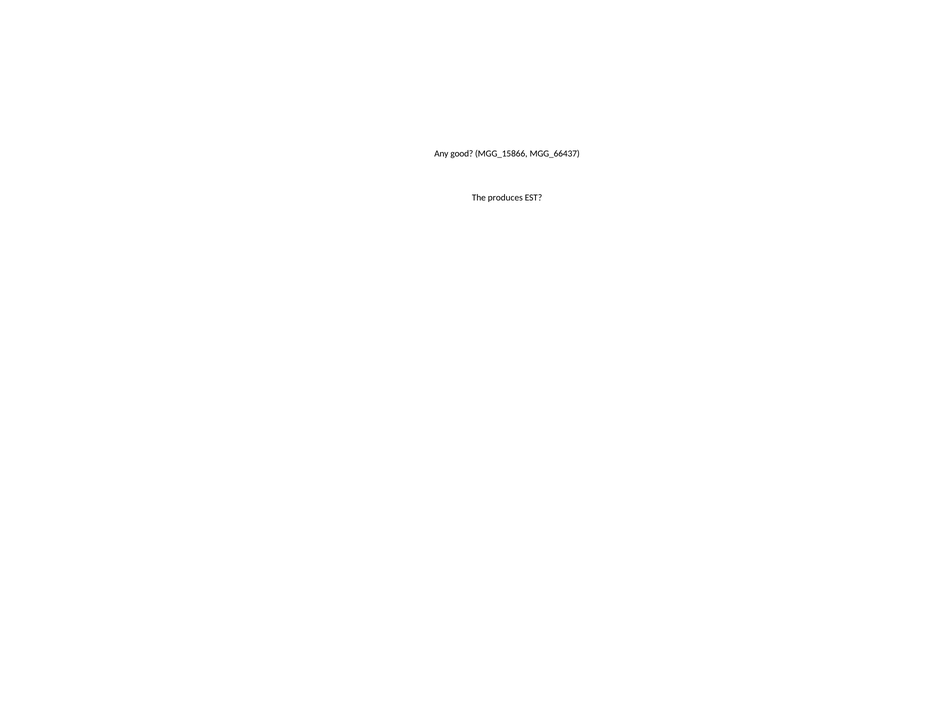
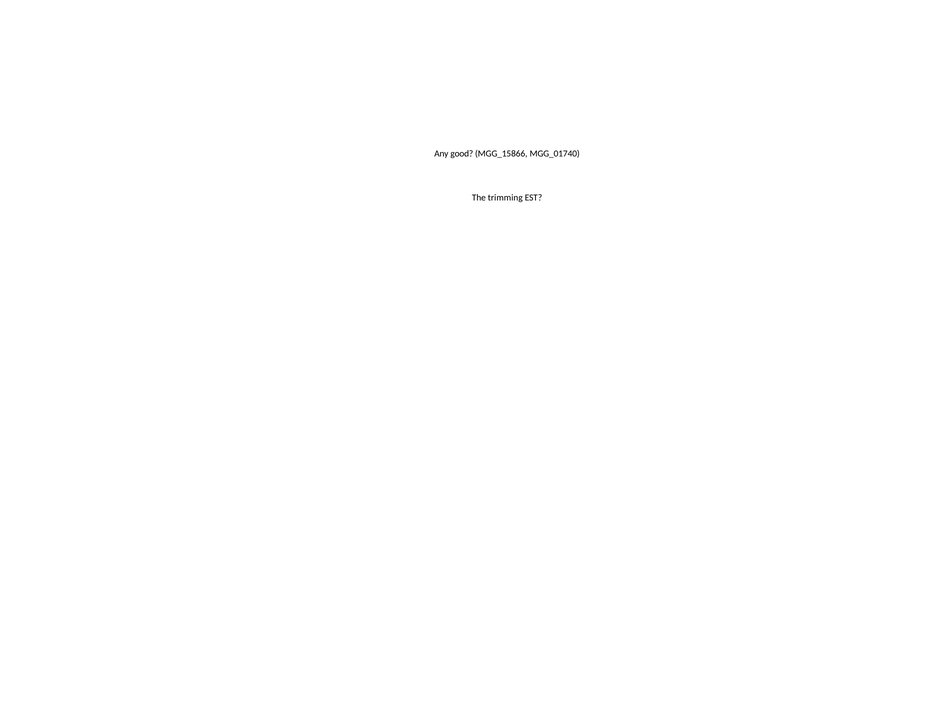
MGG_66437: MGG_66437 -> MGG_01740 (555, 153)
produces: produces -> trimming (505, 198)
